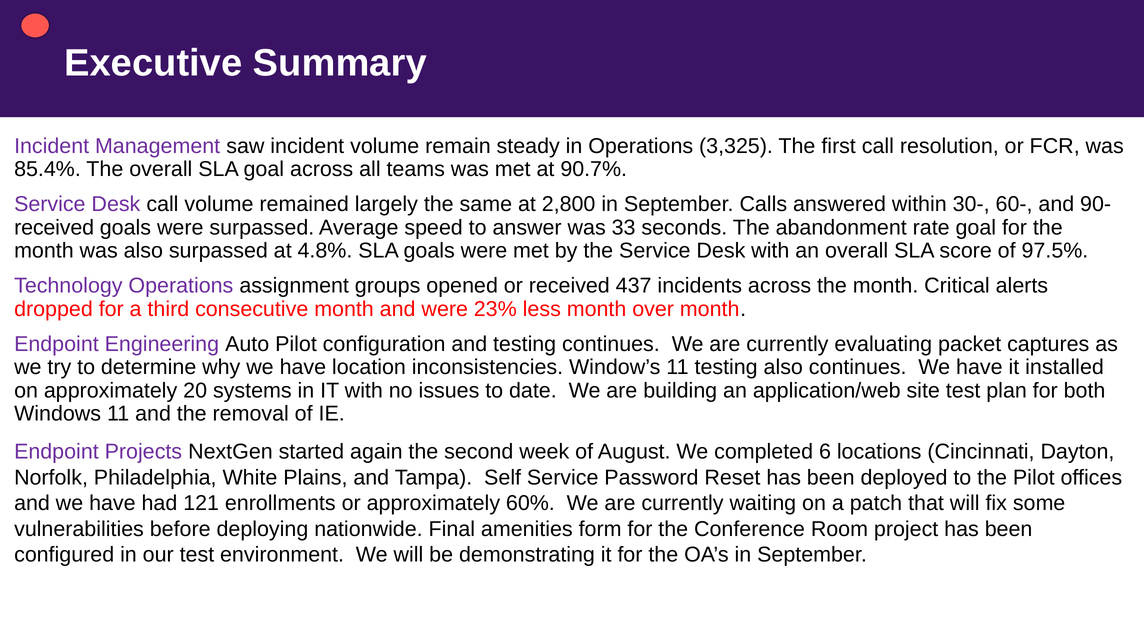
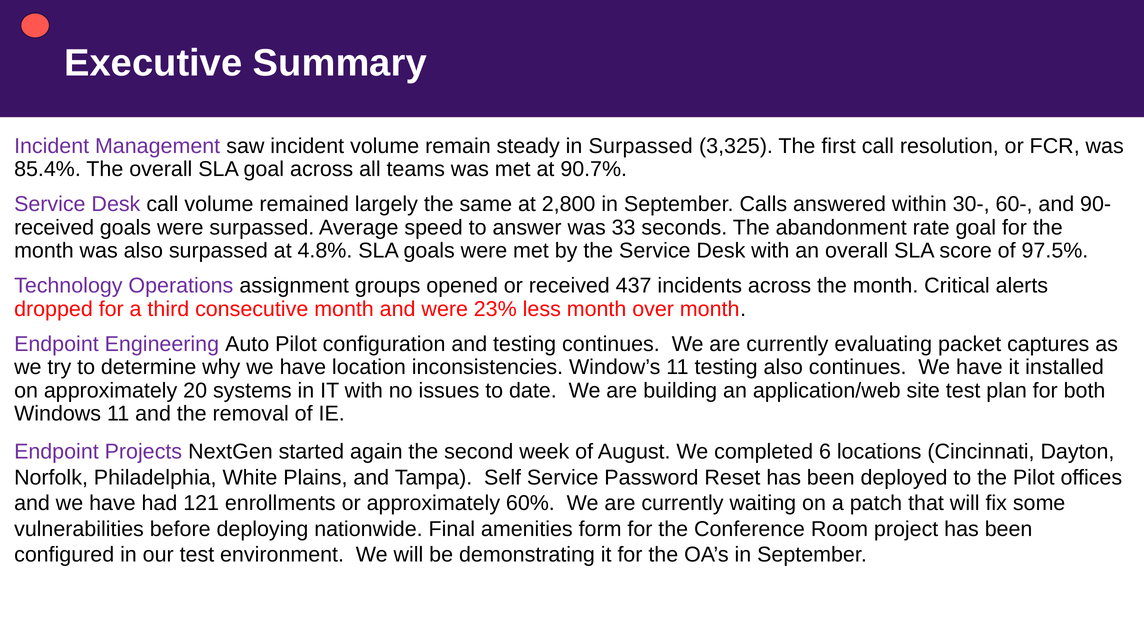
in Operations: Operations -> Surpassed (641, 146)
